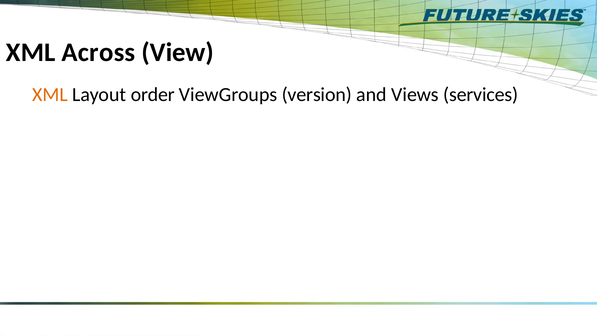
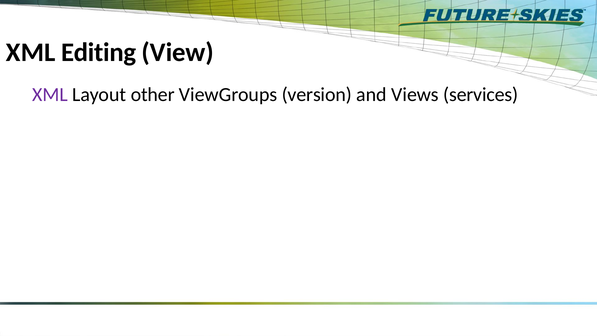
Across: Across -> Editing (99, 52)
XML colour: orange -> purple (50, 95)
order: order -> other (153, 95)
